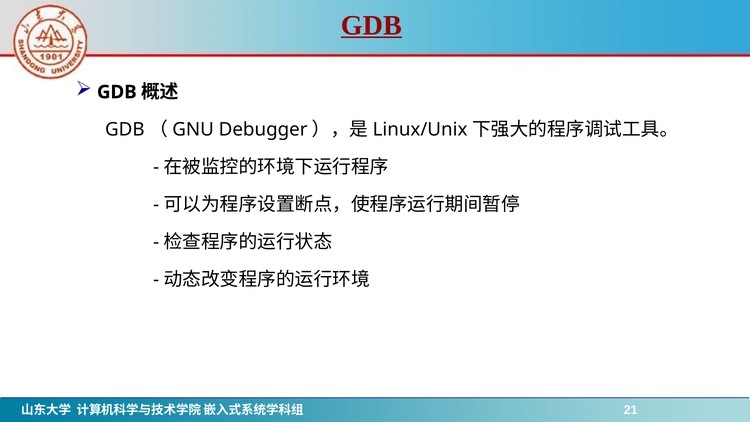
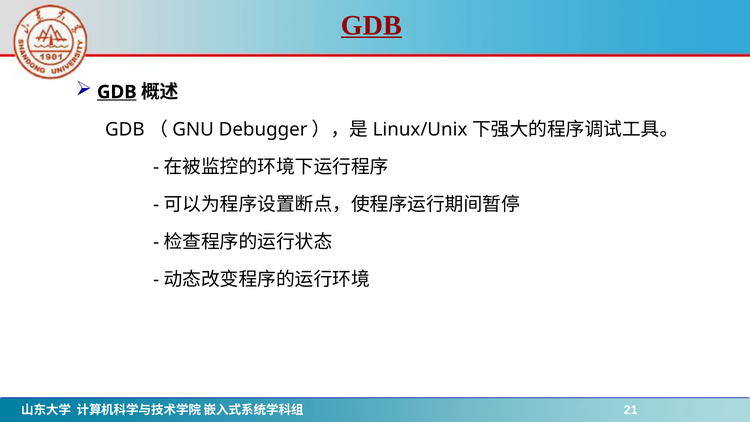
GDB underline: none -> present (117, 92)
